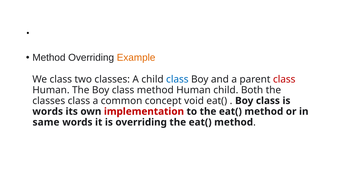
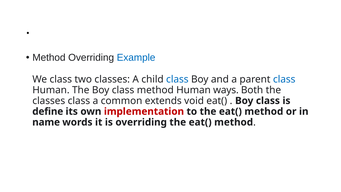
Example colour: orange -> blue (136, 58)
class colour: red -> blue (284, 79)
Human child: child -> ways (226, 90)
concept: concept -> extends (163, 101)
words: words -> define (48, 111)
same: same -> name (46, 122)
